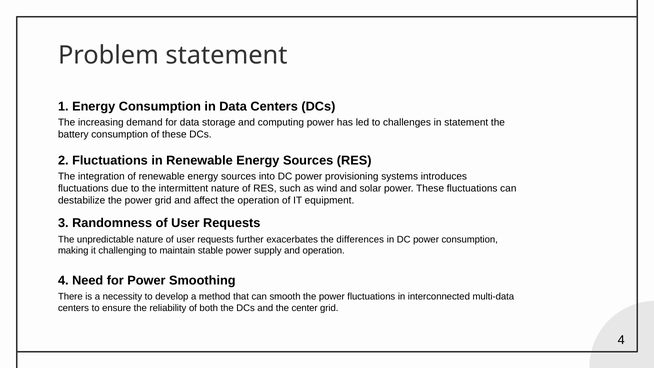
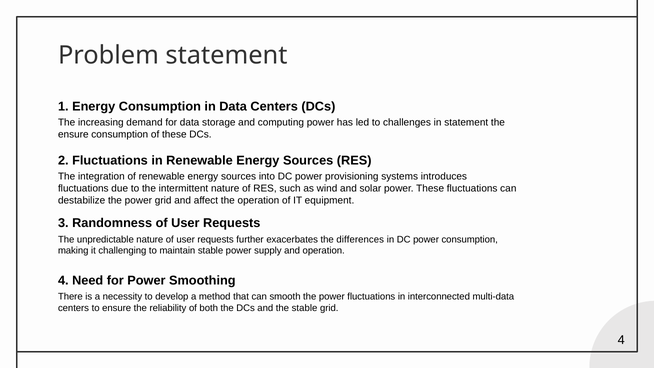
battery: battery -> ensure (73, 134)
the center: center -> stable (305, 308)
